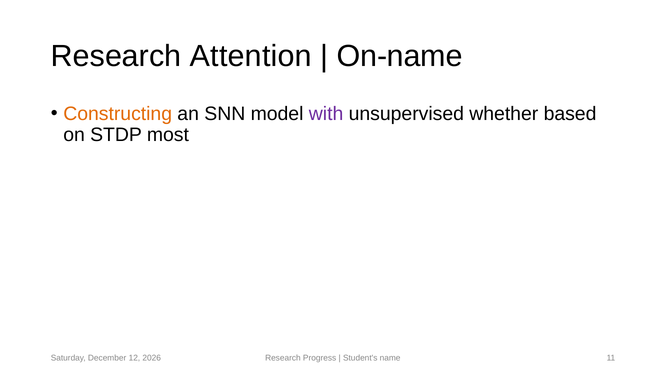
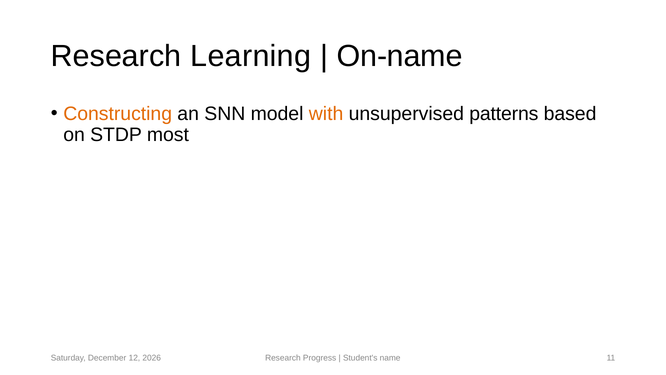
Attention: Attention -> Learning (251, 56)
with colour: purple -> orange (326, 113)
whether: whether -> patterns (504, 113)
